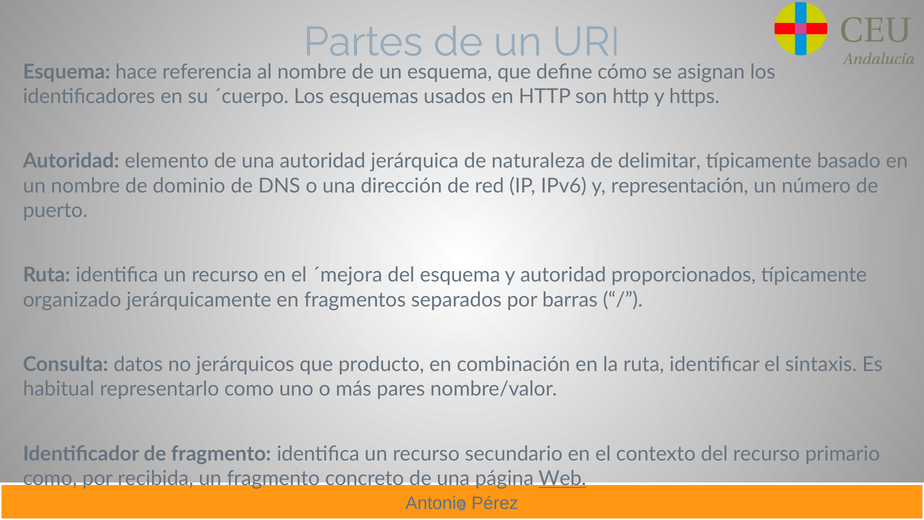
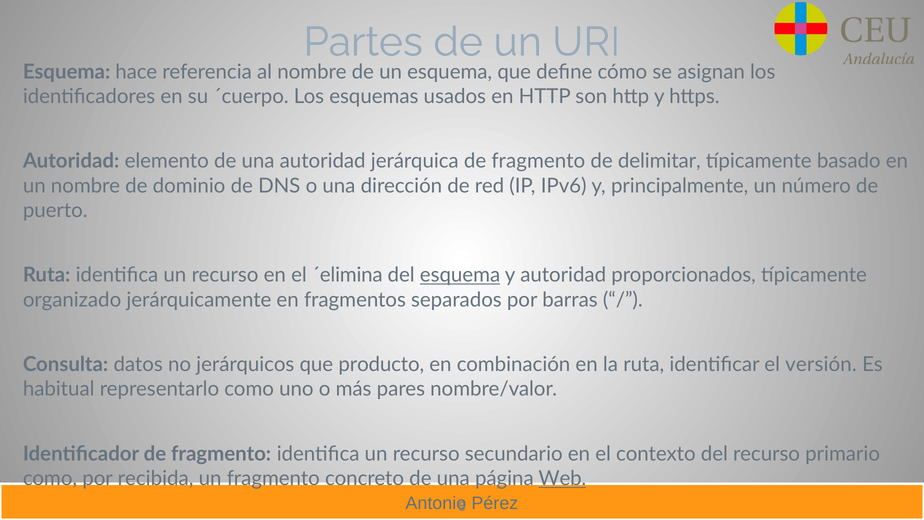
jerárquica de naturaleza: naturaleza -> fragmento (538, 161)
representación: representación -> principalmente (680, 186)
´mejora: ´mejora -> ´elimina (347, 275)
esquema underline: none -> present (460, 275)
sintaxis: sintaxis -> versión (821, 364)
